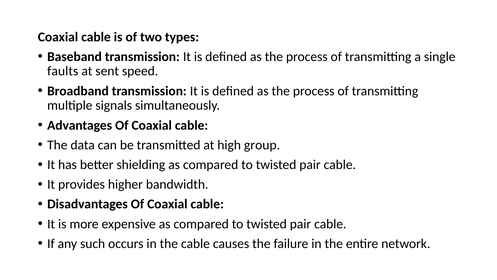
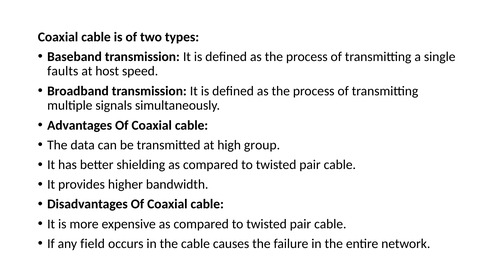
sent: sent -> host (107, 71)
such: such -> field (93, 243)
